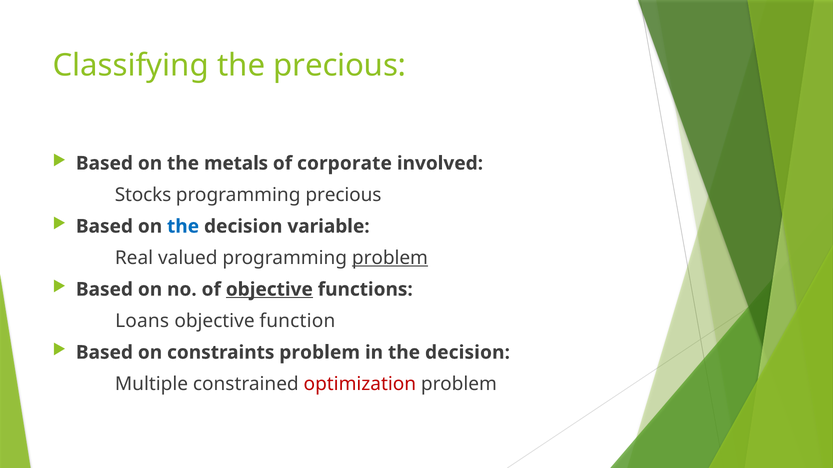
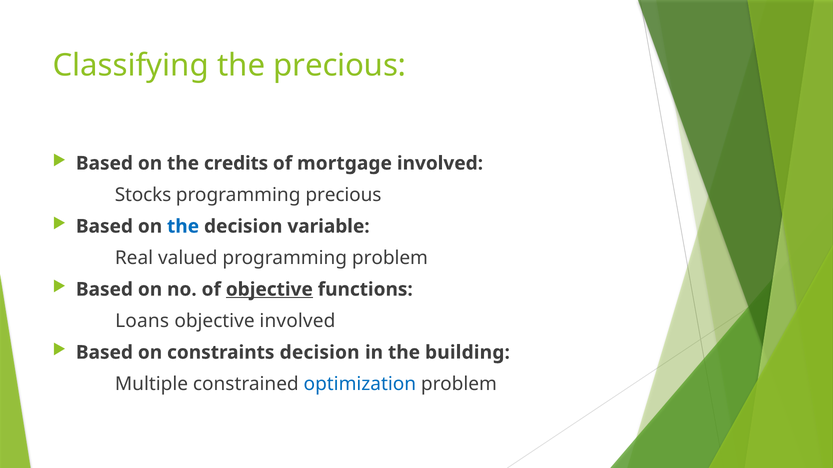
metals: metals -> credits (236, 164)
corporate: corporate -> mortgage (344, 164)
problem underline: present -> none (390, 258)
objective function: function -> involved (297, 321)
constraints problem: problem -> decision (320, 353)
in the decision: decision -> building (467, 353)
optimization colour: red -> blue (360, 384)
